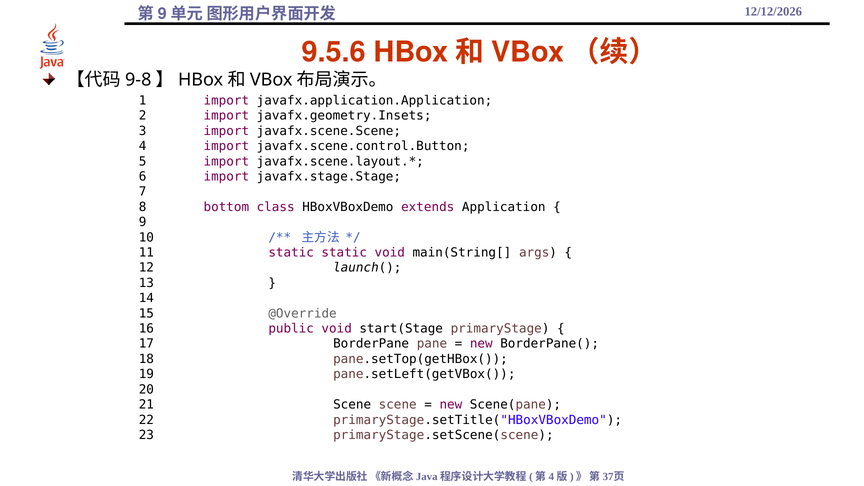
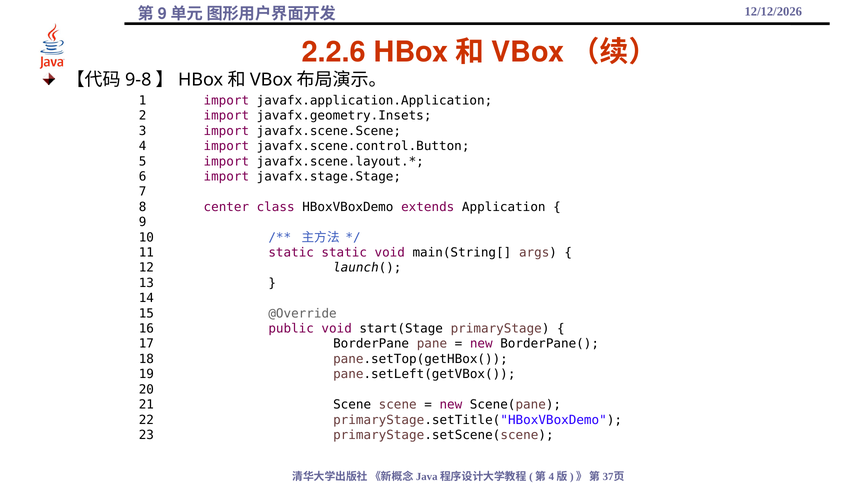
9.5.6: 9.5.6 -> 2.2.6 (334, 52)
bottom: bottom -> center (226, 207)
